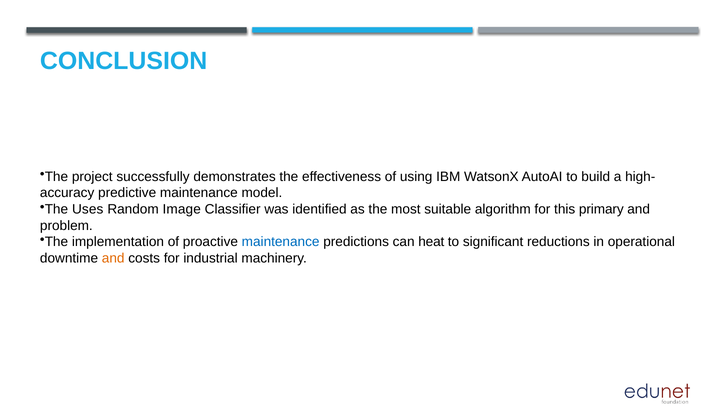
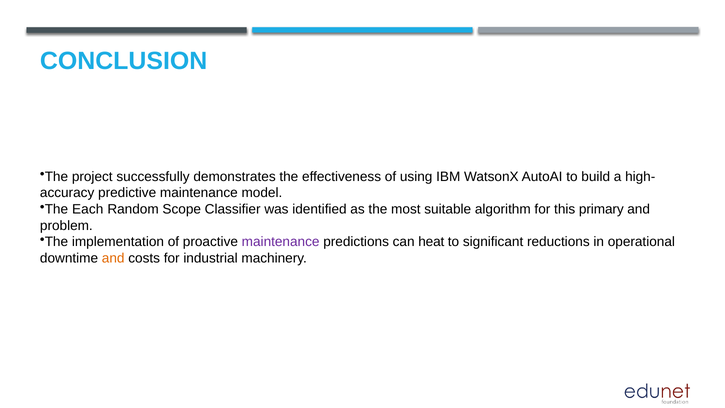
Uses: Uses -> Each (88, 209)
Image: Image -> Scope (182, 209)
maintenance colour: blue -> purple (281, 242)
